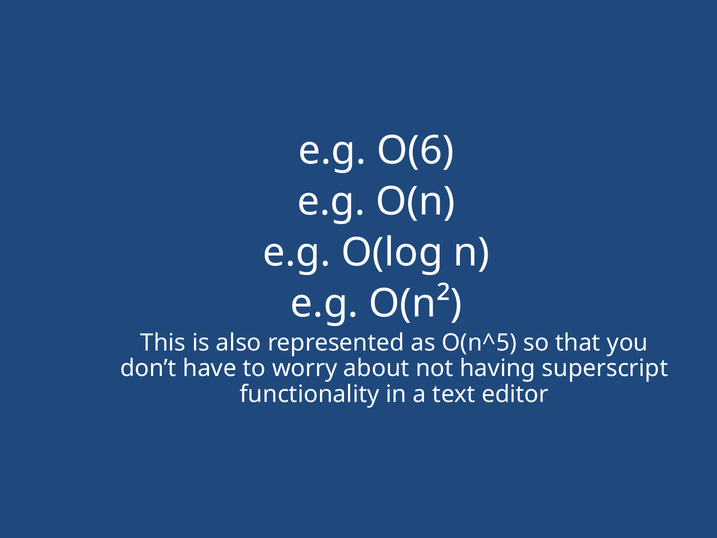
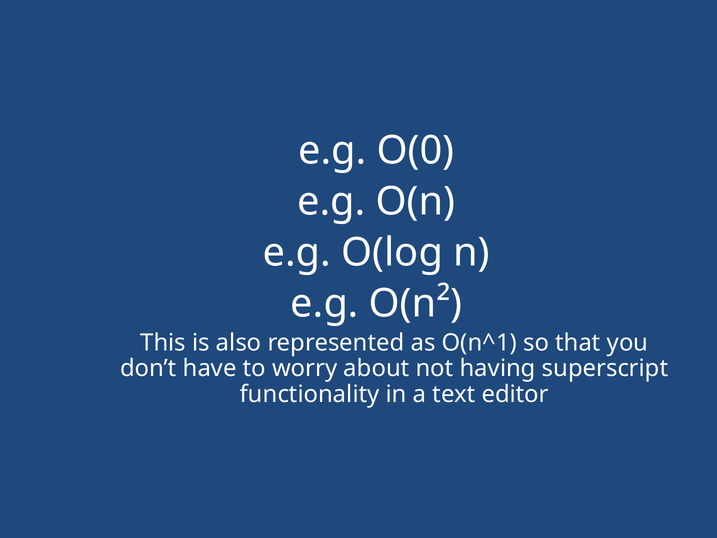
O(6: O(6 -> O(0 (416, 150)
O(n^5: O(n^5 -> O(n^1 (479, 343)
